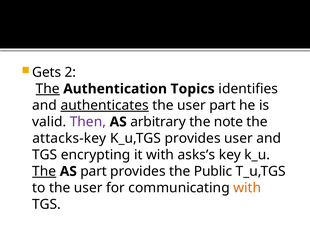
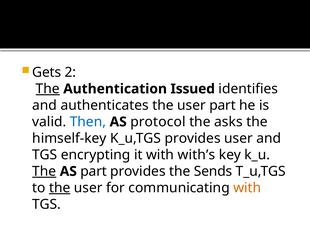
Topics: Topics -> Issued (193, 89)
authenticates underline: present -> none (105, 106)
Then colour: purple -> blue (88, 122)
arbitrary: arbitrary -> protocol (158, 122)
note: note -> asks (228, 122)
attacks-key: attacks-key -> himself-key (69, 139)
asks’s: asks’s -> with’s (196, 155)
Public: Public -> Sends (213, 172)
the underline: none -> present (60, 188)
